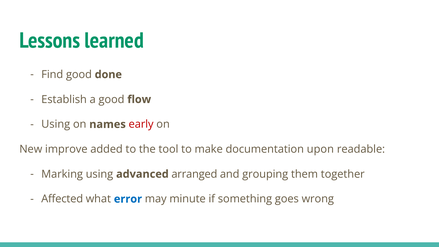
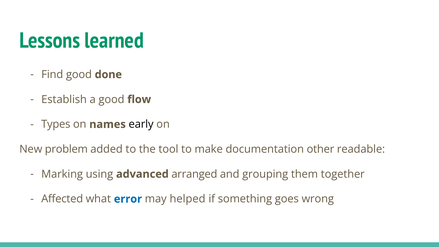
Using: Using -> Types (56, 124)
early colour: red -> black (141, 124)
improve: improve -> problem (66, 149)
upon: upon -> other (320, 149)
minute: minute -> helped (188, 199)
